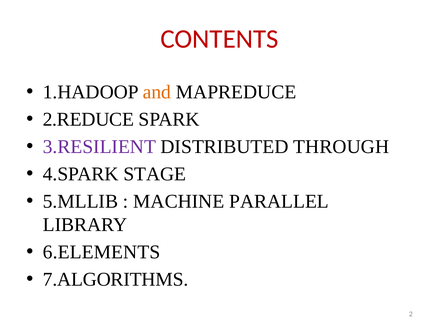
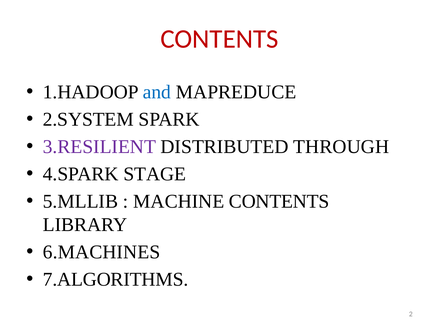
and colour: orange -> blue (157, 92)
2.REDUCE: 2.REDUCE -> 2.SYSTEM (88, 119)
MACHINE PARALLEL: PARALLEL -> CONTENTS (279, 201)
6.ELEMENTS: 6.ELEMENTS -> 6.MACHINES (102, 252)
